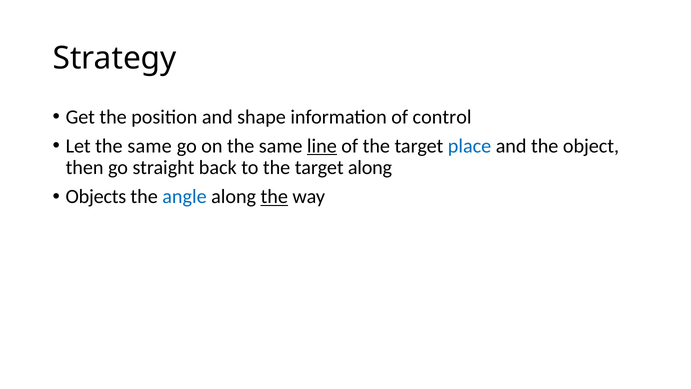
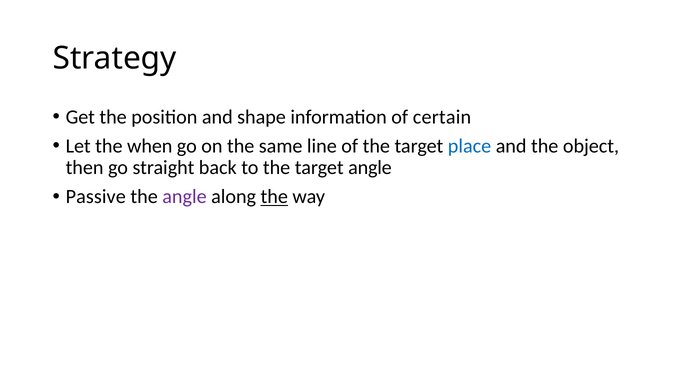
control: control -> certain (442, 117)
Let the same: same -> when (150, 146)
line underline: present -> none (322, 146)
target along: along -> angle (370, 168)
Objects: Objects -> Passive (96, 197)
angle colour: blue -> purple (184, 197)
